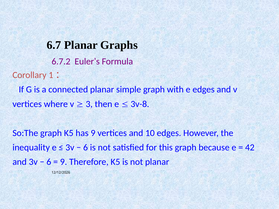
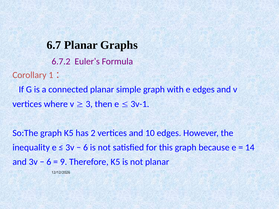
3v-8: 3v-8 -> 3v-1 (140, 104)
has 9: 9 -> 2 (93, 133)
42: 42 -> 14 (250, 148)
